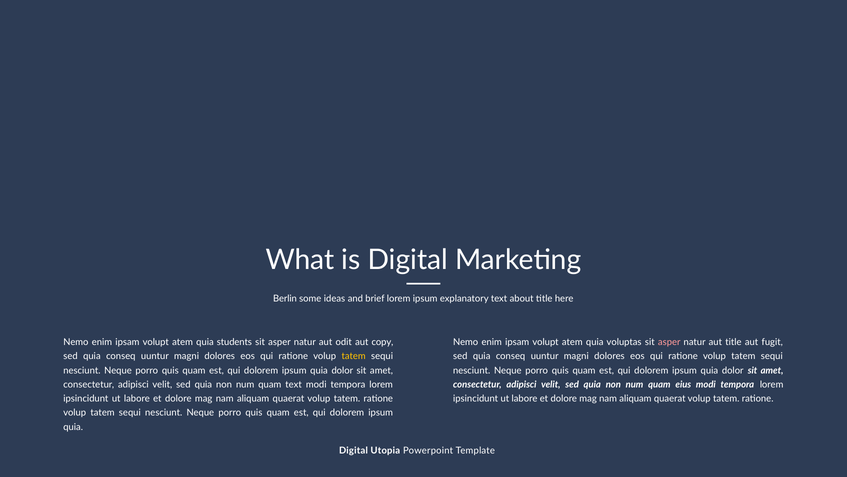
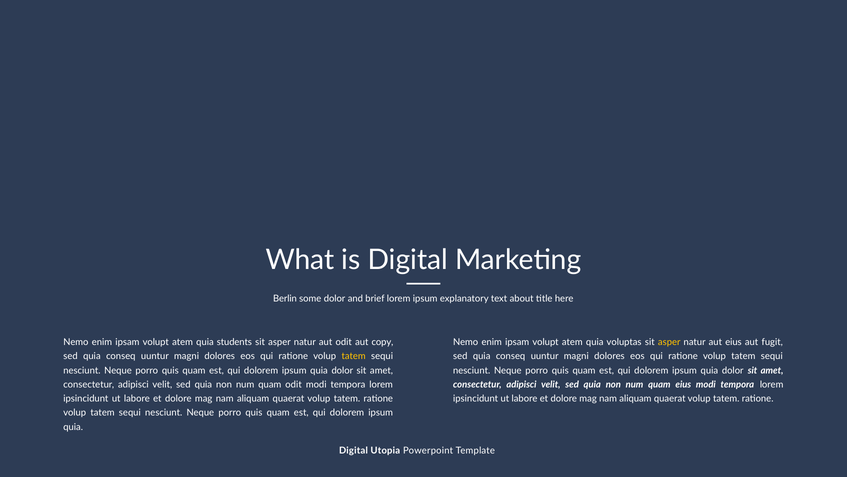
some ideas: ideas -> dolor (335, 298)
asper colour: pink -> yellow (669, 342)
aut title: title -> eius (733, 342)
quam text: text -> odit (294, 384)
